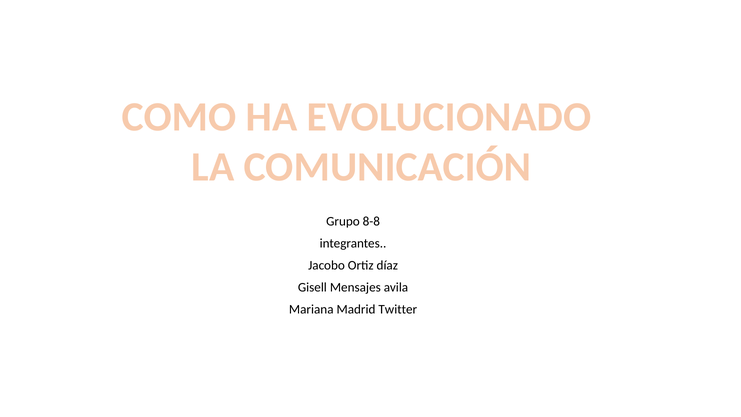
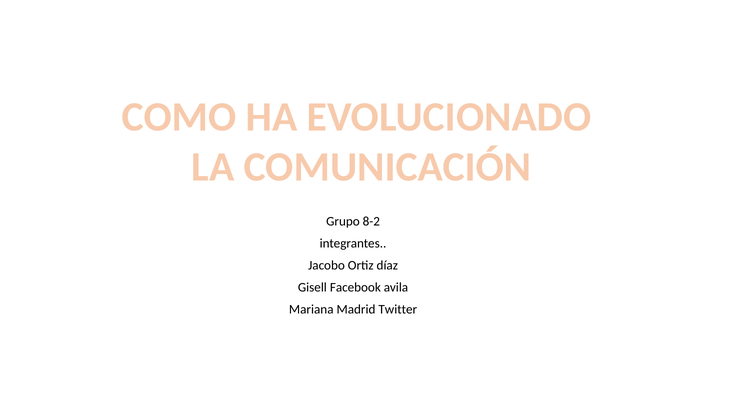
8-8: 8-8 -> 8-2 (371, 221)
Mensajes: Mensajes -> Facebook (355, 287)
